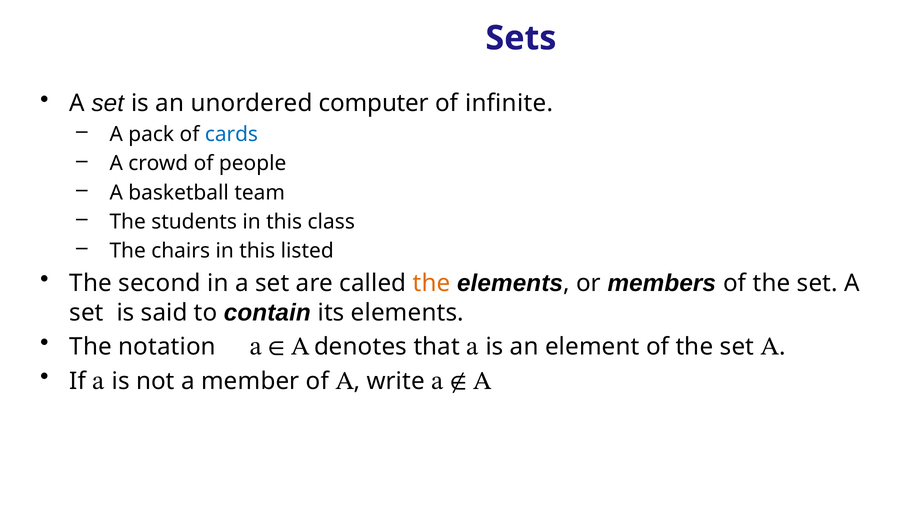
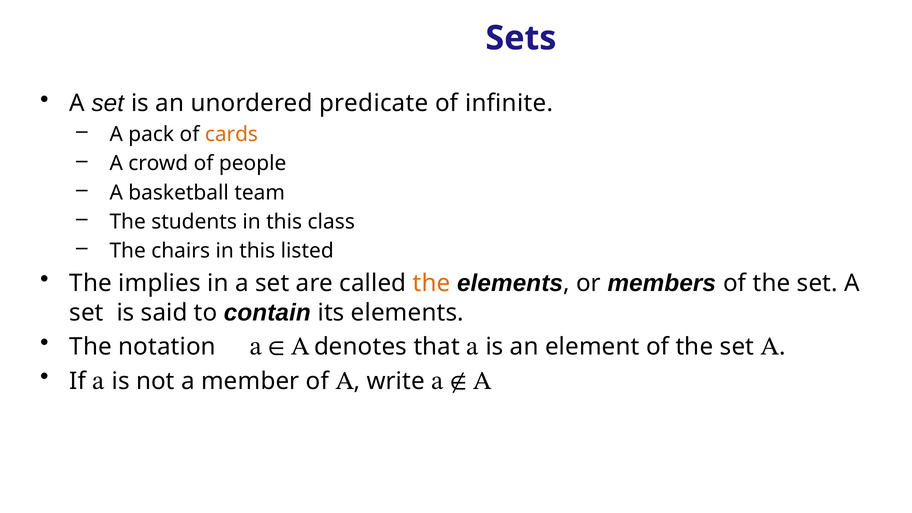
computer: computer -> predicate (374, 103)
cards colour: blue -> orange (231, 134)
second: second -> implies (160, 283)
